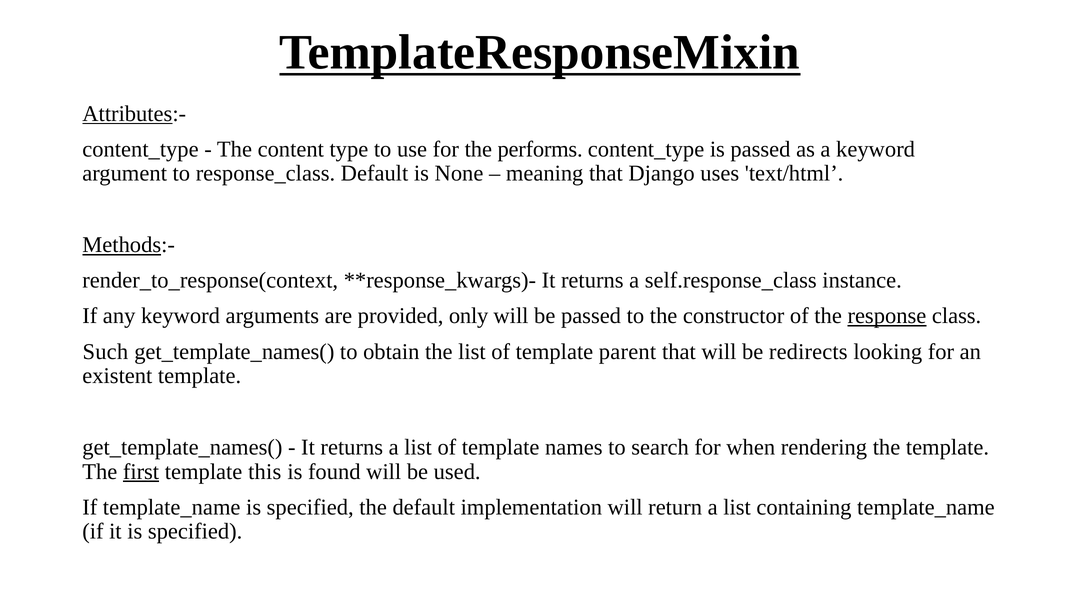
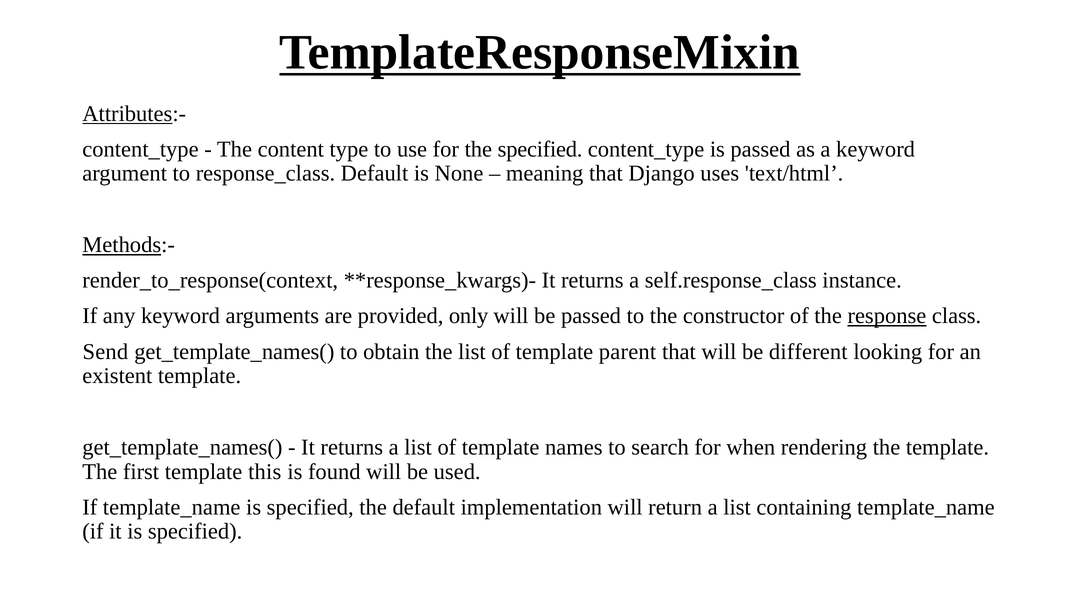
the performs: performs -> specified (540, 149)
Such: Such -> Send (105, 351)
redirects: redirects -> different (808, 351)
first underline: present -> none (141, 471)
